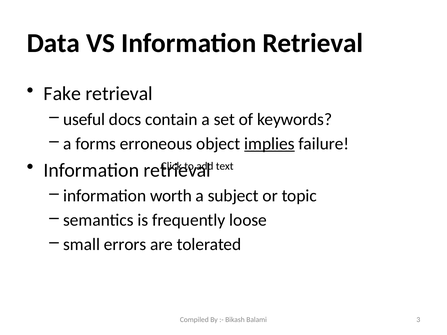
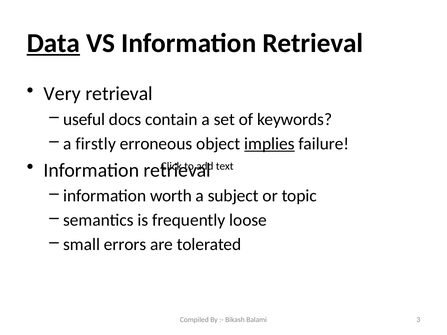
Data underline: none -> present (53, 43)
Fake: Fake -> Very (62, 94)
forms: forms -> firstly (96, 144)
